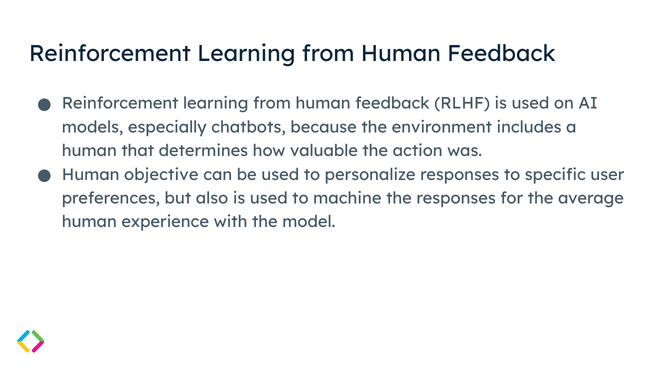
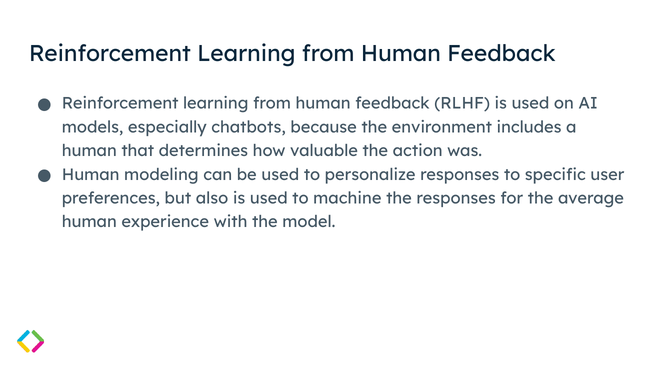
objective: objective -> modeling (161, 174)
